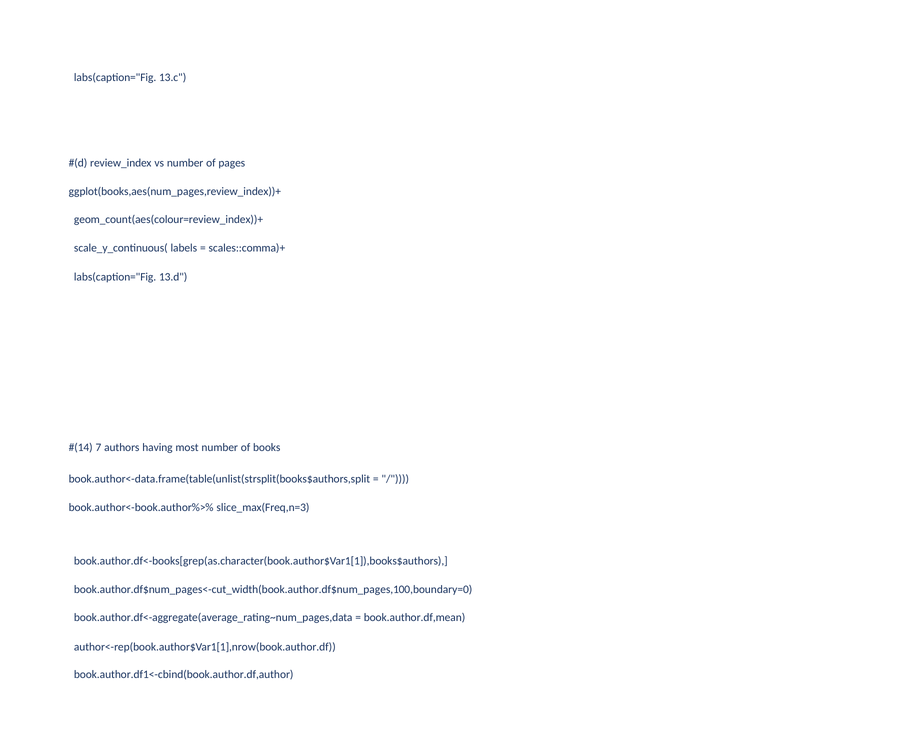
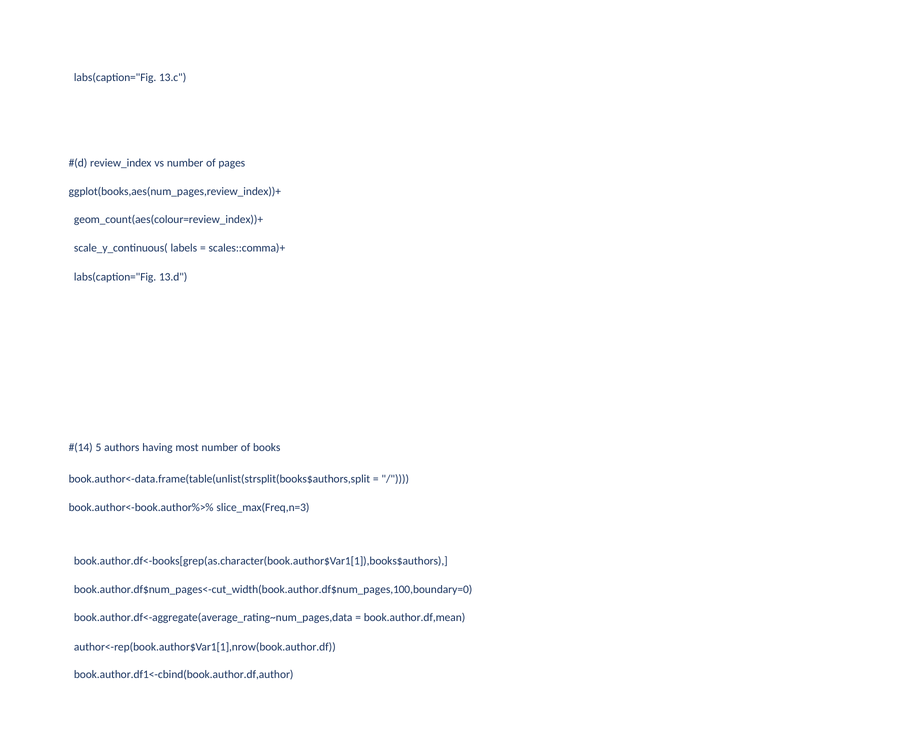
7: 7 -> 5 (98, 448)
